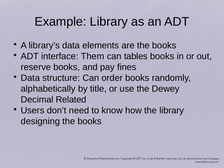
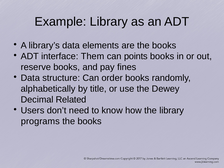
tables: tables -> points (136, 56)
designing: designing -> programs (40, 121)
